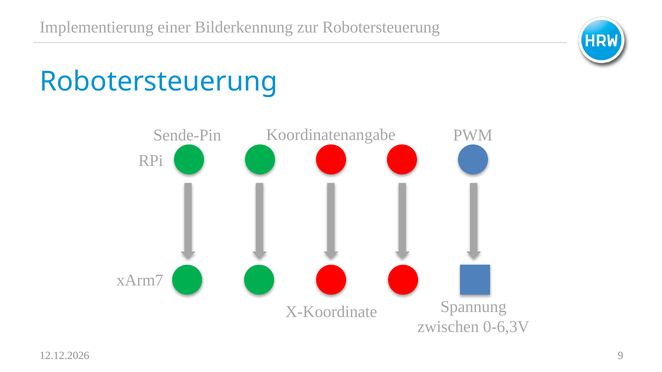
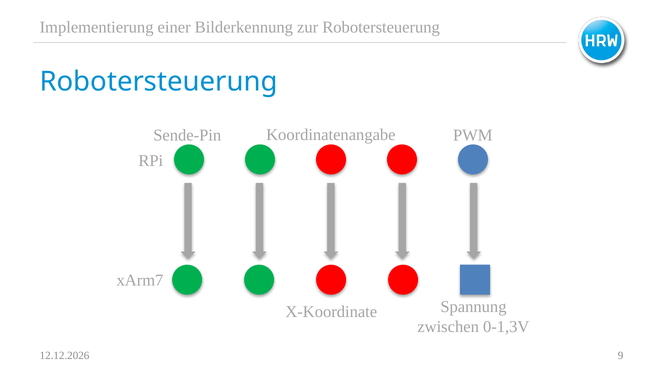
0-6,3V: 0-6,3V -> 0-1,3V (506, 327)
